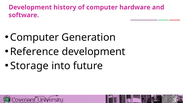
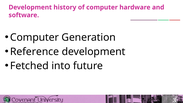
Storage: Storage -> Fetched (29, 66)
